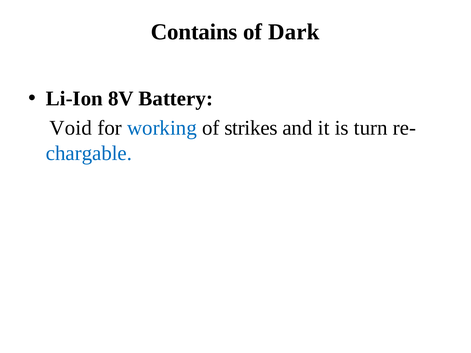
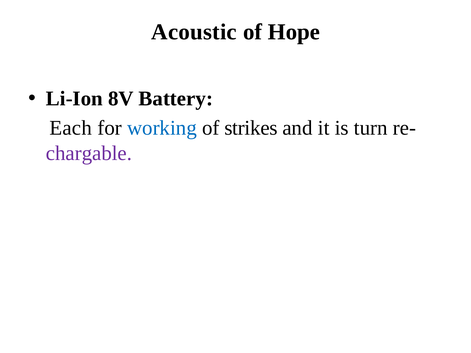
Contains: Contains -> Acoustic (194, 32)
Dark: Dark -> Hope (294, 32)
Void: Void -> Each (71, 128)
chargable colour: blue -> purple (89, 153)
